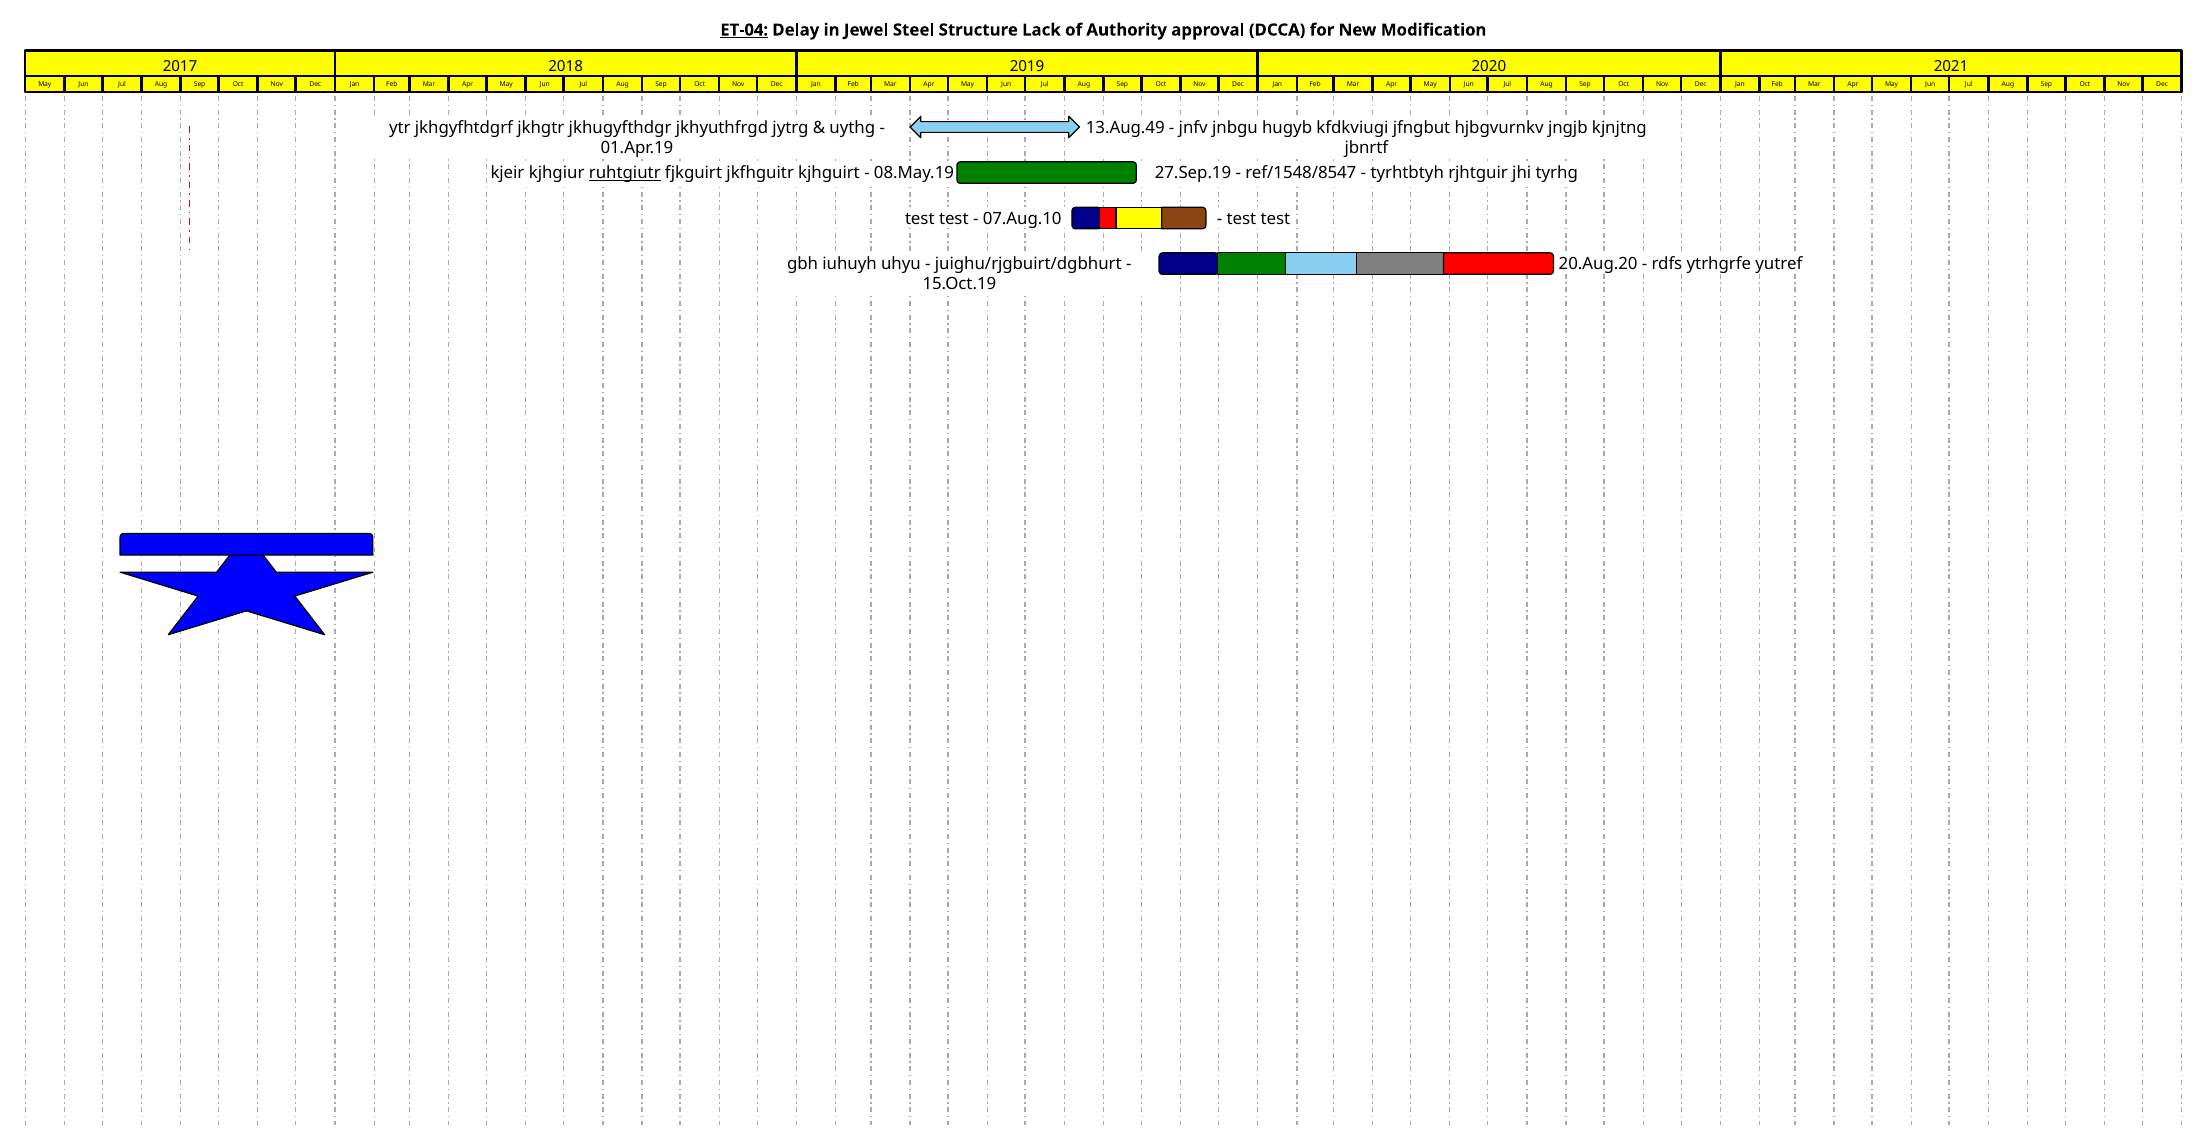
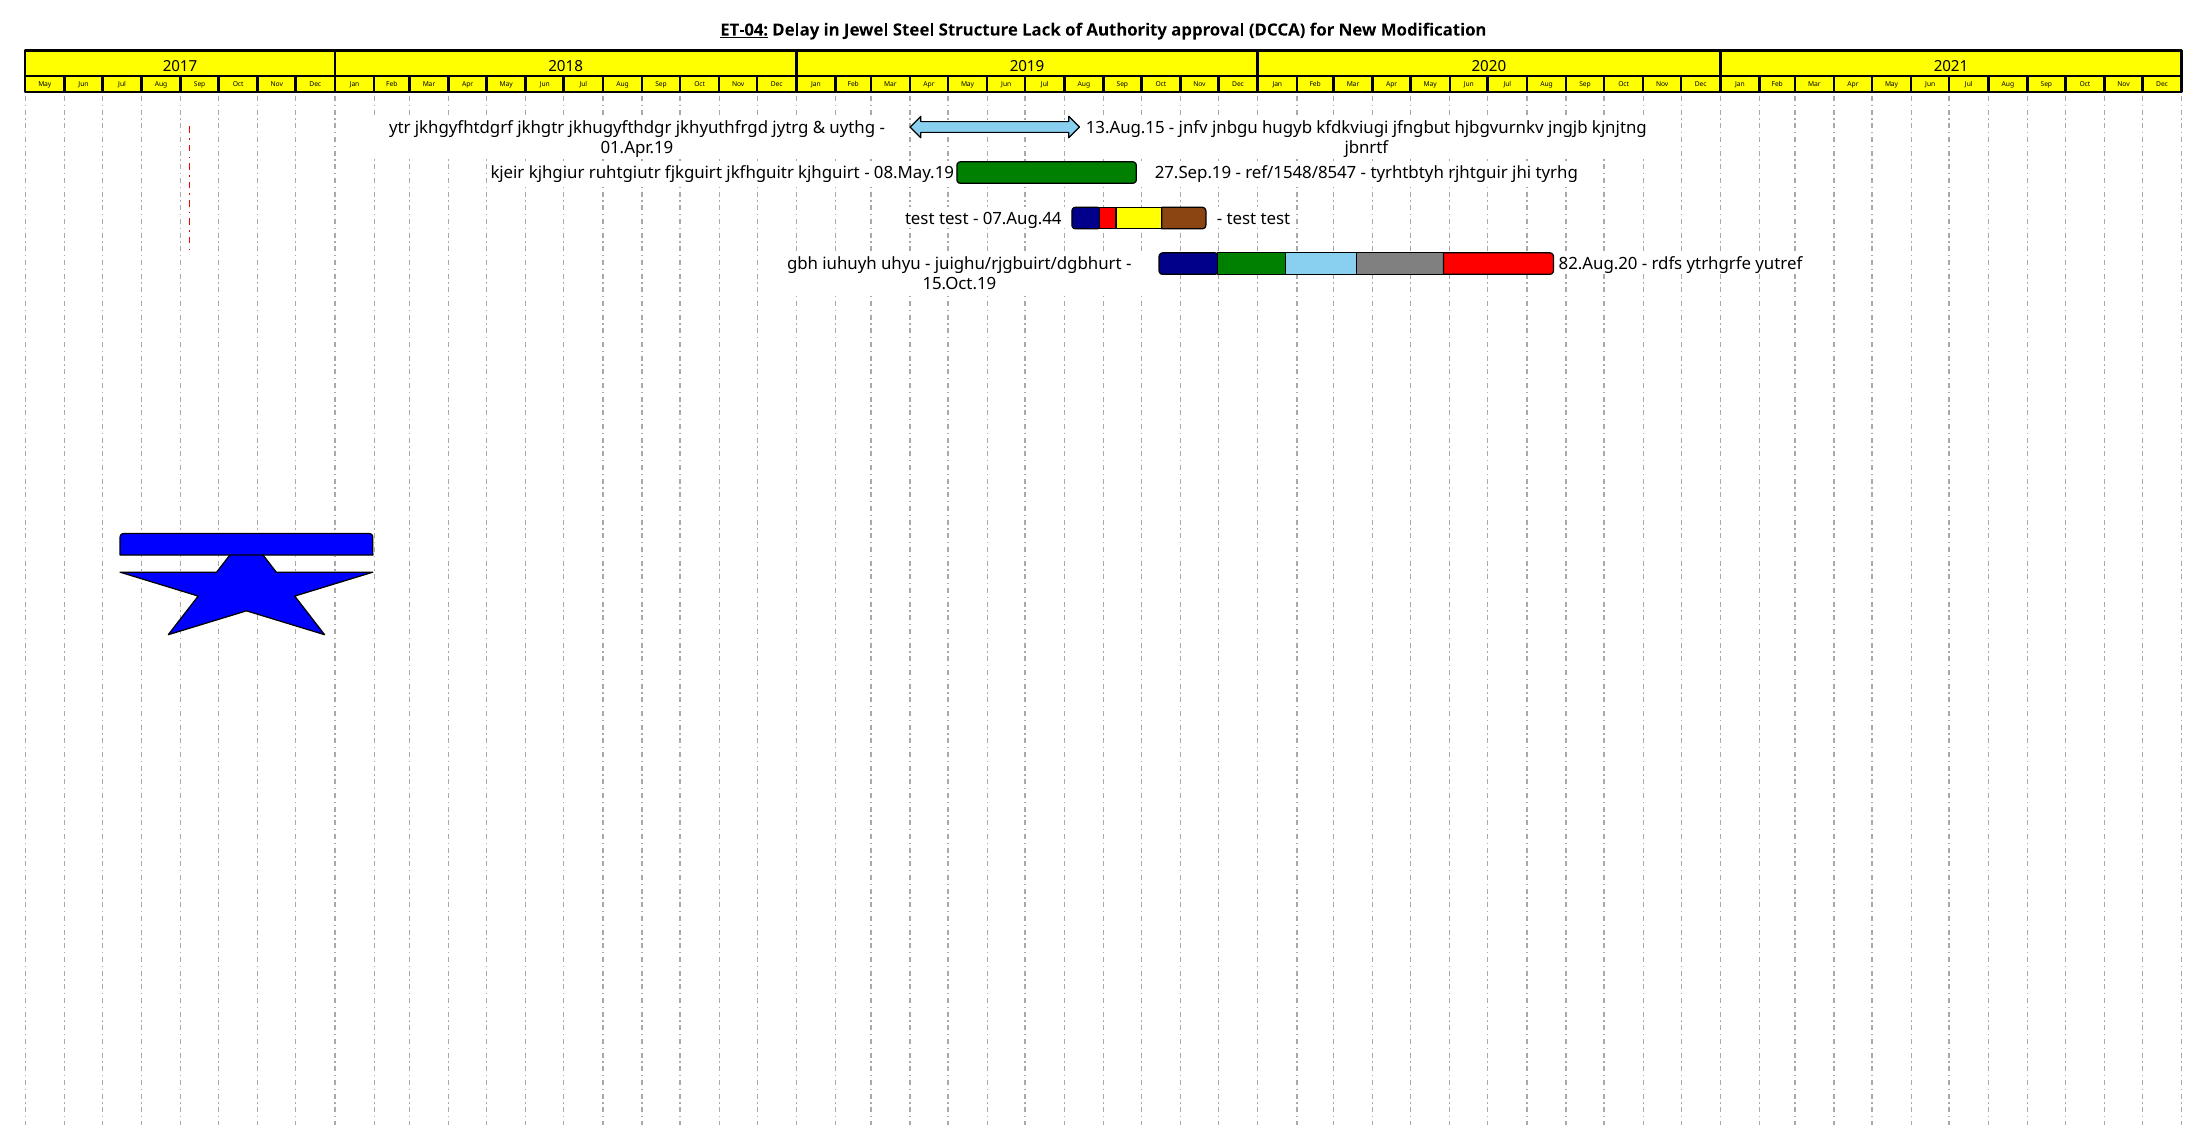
13.Aug.49: 13.Aug.49 -> 13.Aug.15 (1125, 128)
ruhtgiutr underline: present -> none (625, 173)
07.Aug.10: 07.Aug.10 -> 07.Aug.44 (1022, 219)
20.Aug.20: 20.Aug.20 -> 82.Aug.20 (1598, 264)
